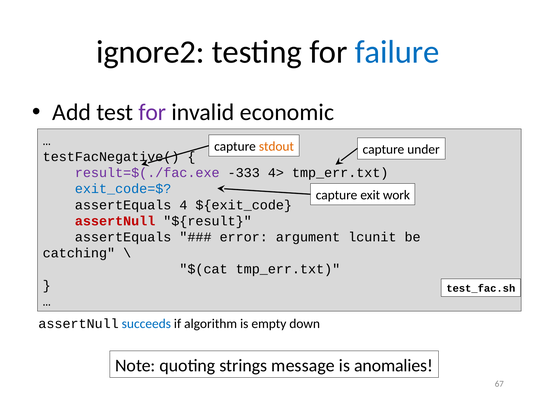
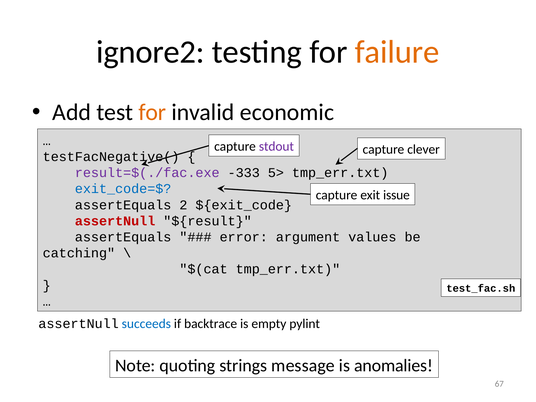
failure colour: blue -> orange (397, 52)
for colour: purple -> orange (152, 112)
stdout colour: orange -> purple (276, 147)
under: under -> clever (424, 149)
4>: 4> -> 5> (276, 173)
work: work -> issue (396, 195)
4: 4 -> 2 (183, 205)
lcunit: lcunit -> values (372, 237)
algorithm: algorithm -> backtrace (211, 324)
down: down -> pylint (305, 324)
